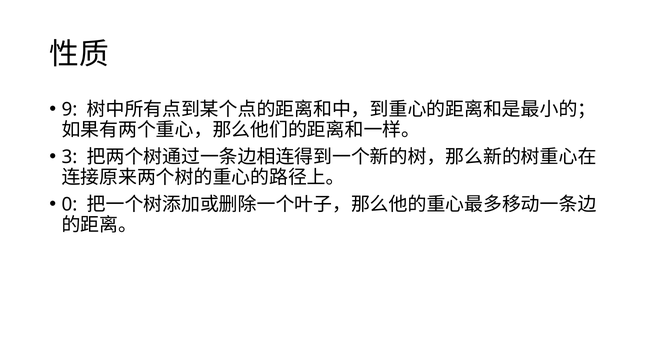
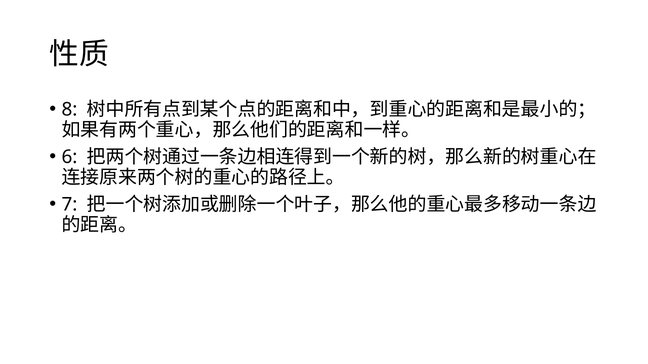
9: 9 -> 8 (69, 110)
3: 3 -> 6 (69, 157)
0: 0 -> 7 (69, 205)
